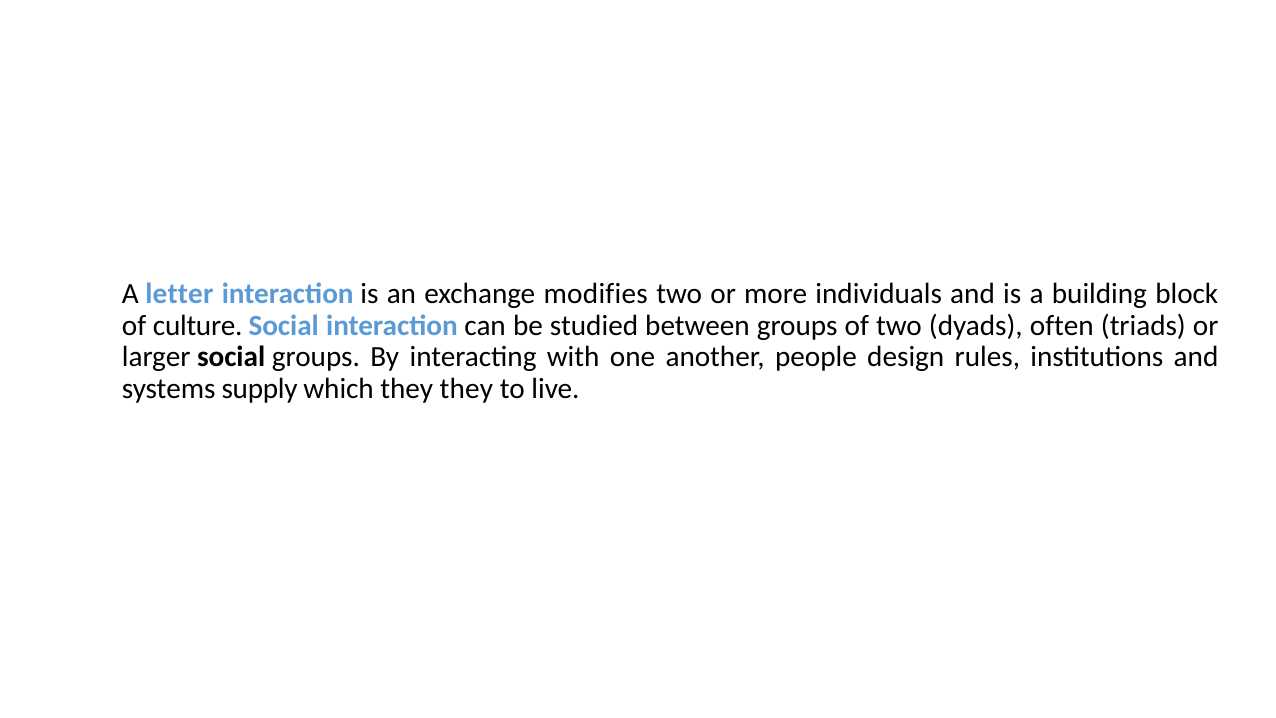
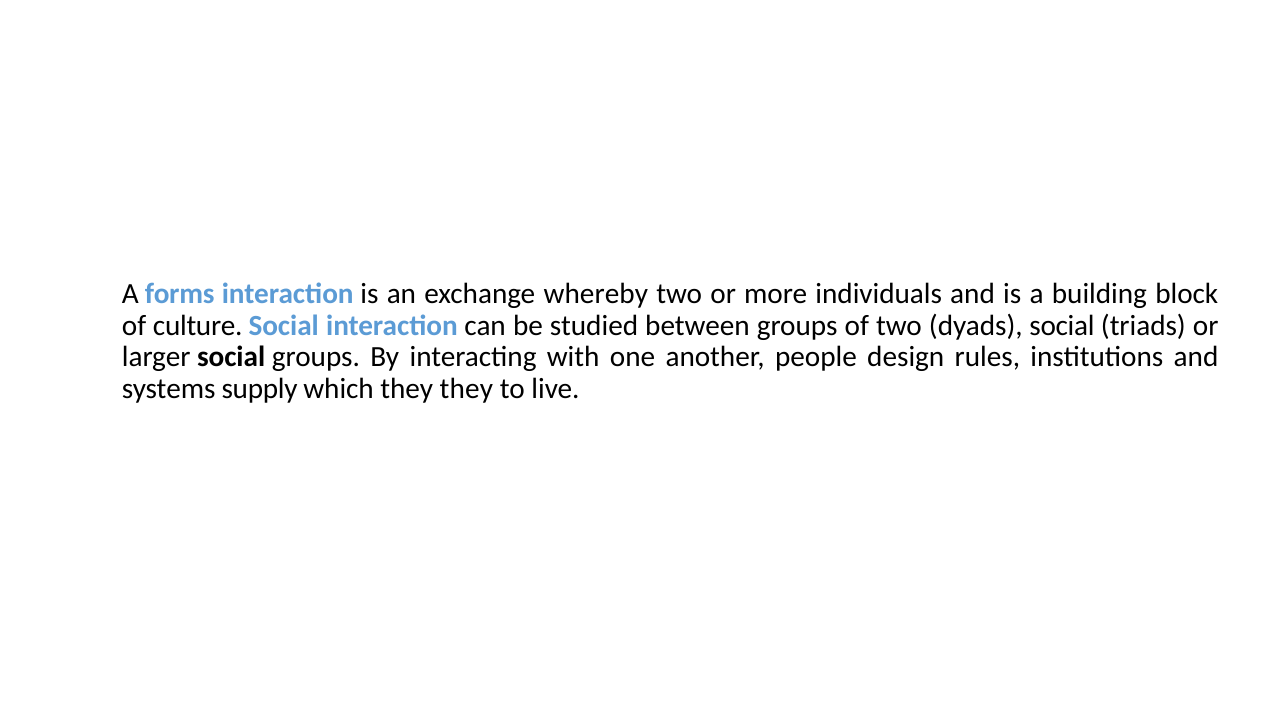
letter: letter -> forms (180, 294)
modifies: modifies -> whereby (596, 294)
dyads often: often -> social (1062, 325)
